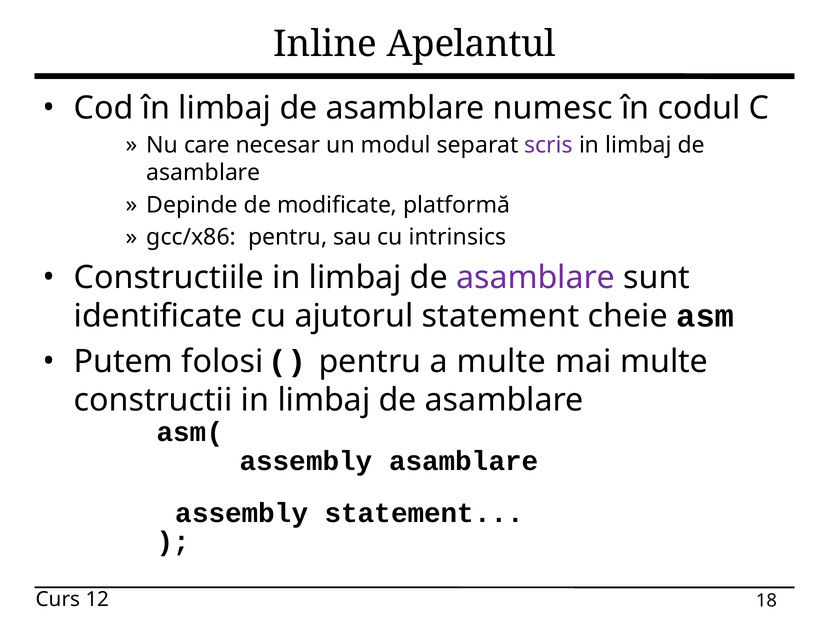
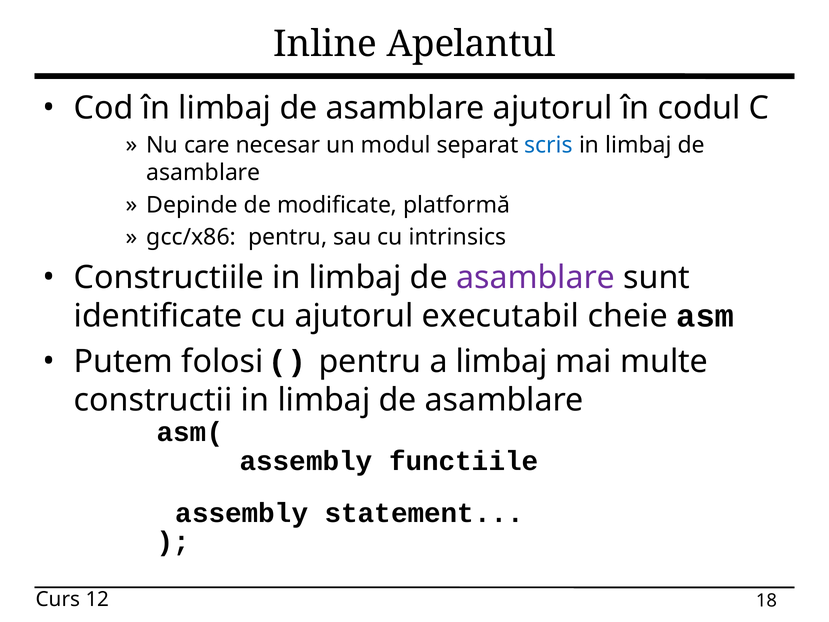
asamblare numesc: numesc -> ajutorul (553, 108)
scris colour: purple -> blue (549, 145)
ajutorul statement: statement -> executabil (500, 316)
a multe: multe -> limbaj (502, 361)
assembly asamblare: asamblare -> functiile (464, 461)
